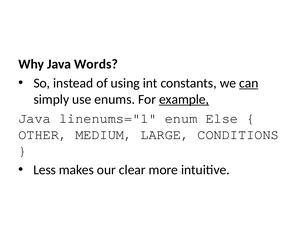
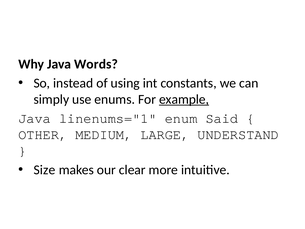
can underline: present -> none (249, 83)
Else: Else -> Said (222, 118)
CONDITIONS: CONDITIONS -> UNDERSTAND (238, 134)
Less: Less -> Size (45, 170)
